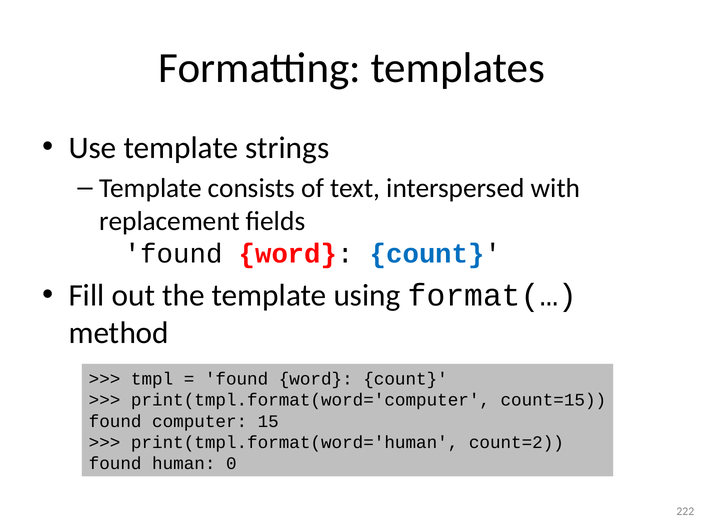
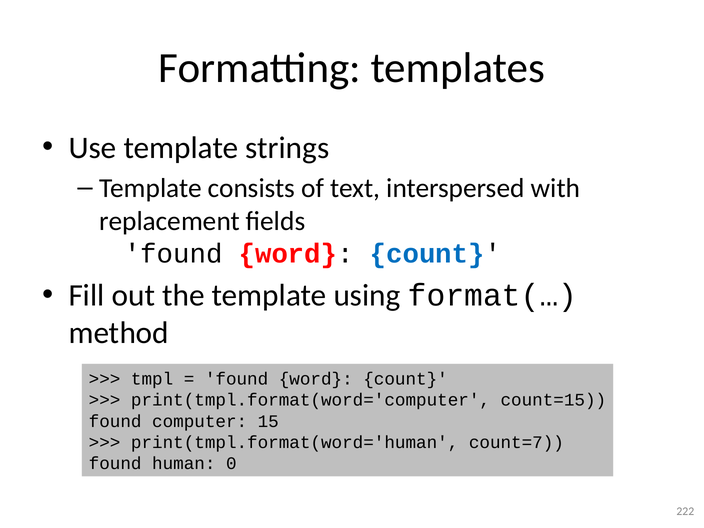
count=2: count=2 -> count=7 (516, 442)
